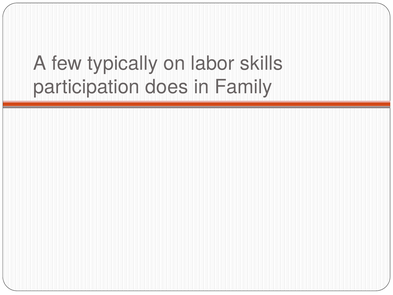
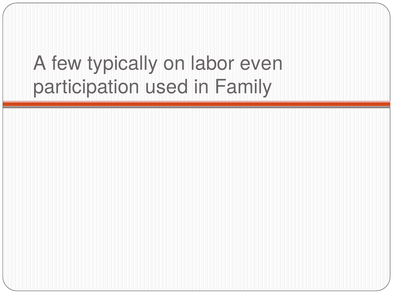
skills: skills -> even (261, 63)
does: does -> used (167, 87)
